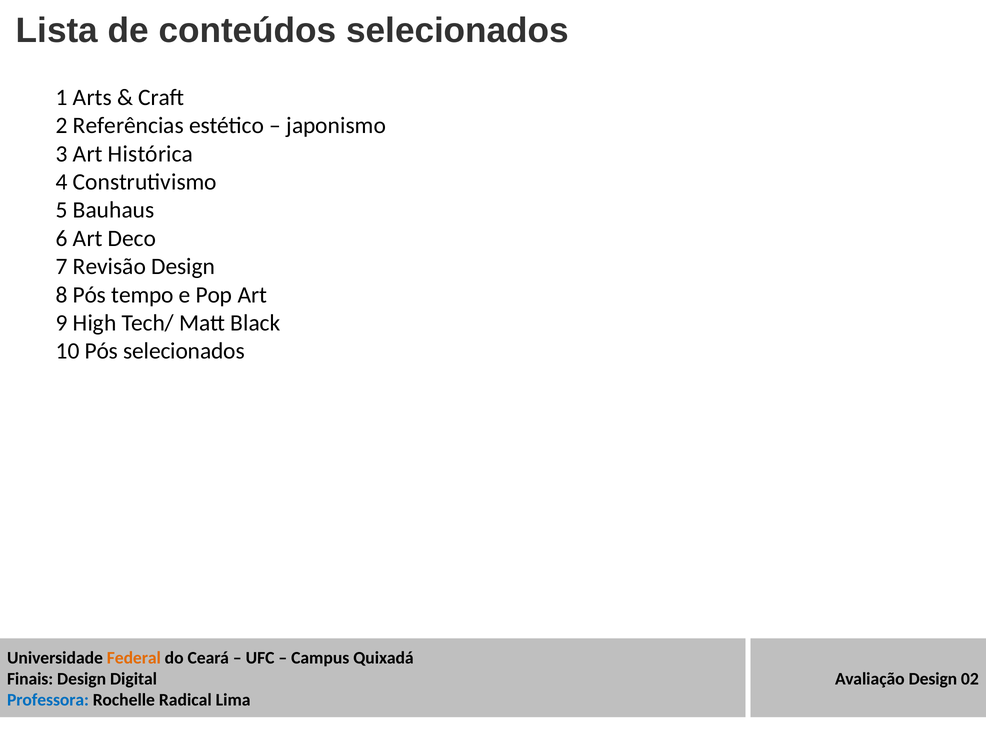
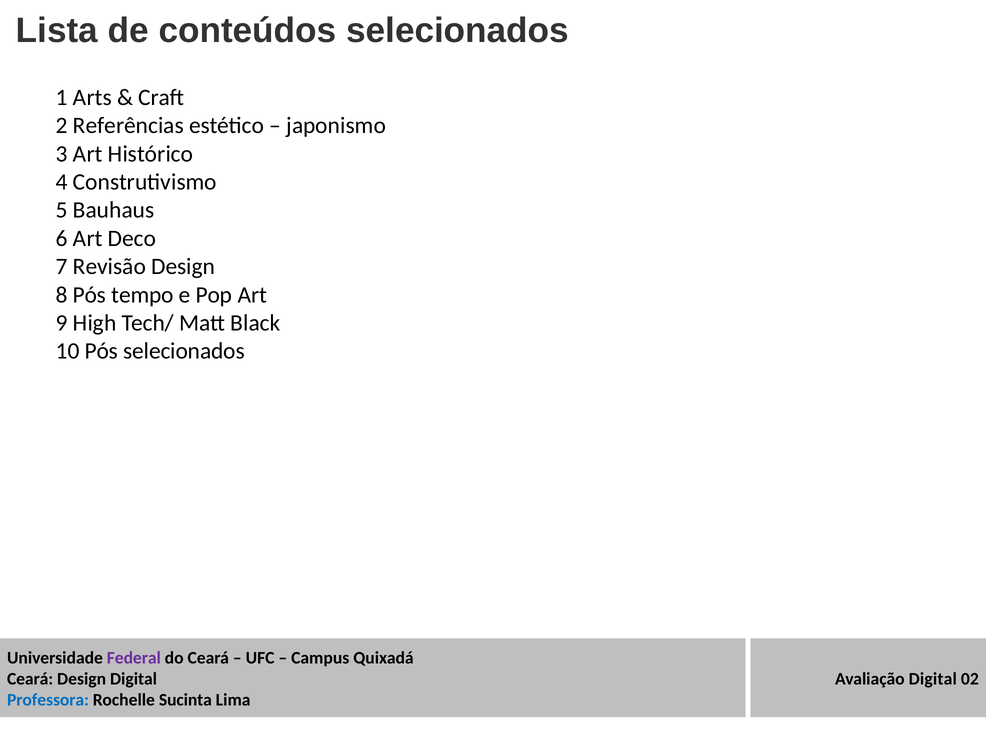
Histórica: Histórica -> Histórico (151, 154)
Federal colour: orange -> purple (134, 657)
Finais: Finais -> Ceará (30, 679)
Avaliação Design: Design -> Digital (933, 679)
Radical: Radical -> Sucinta (185, 700)
